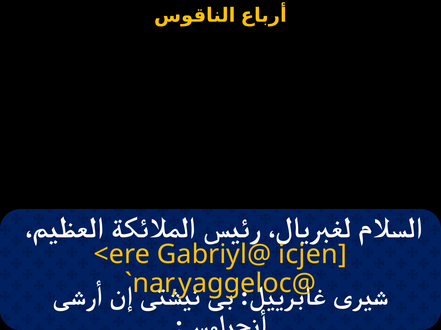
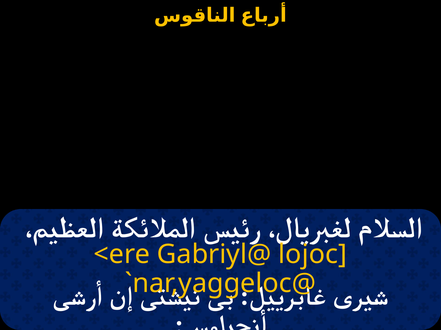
icjen: icjen -> lojoc (313, 255)
